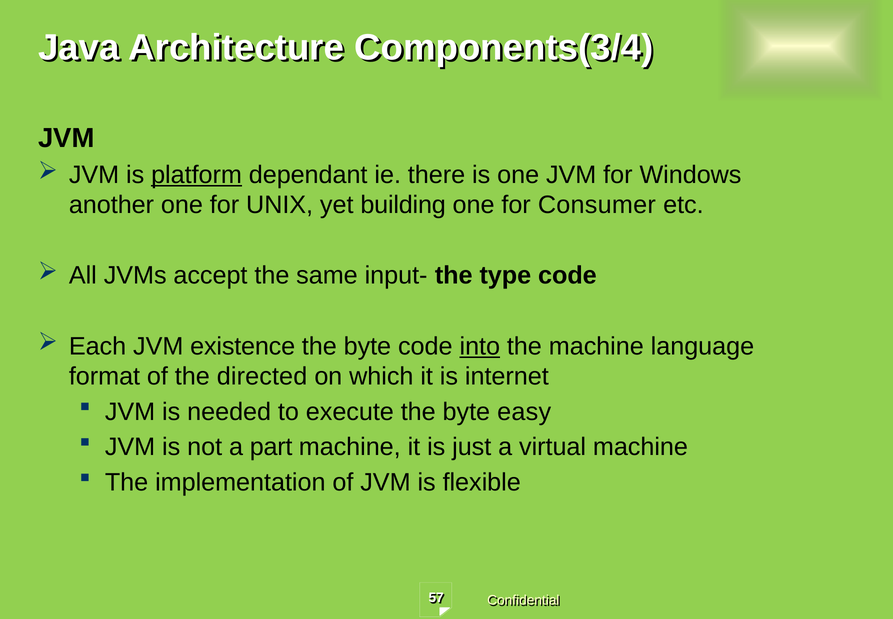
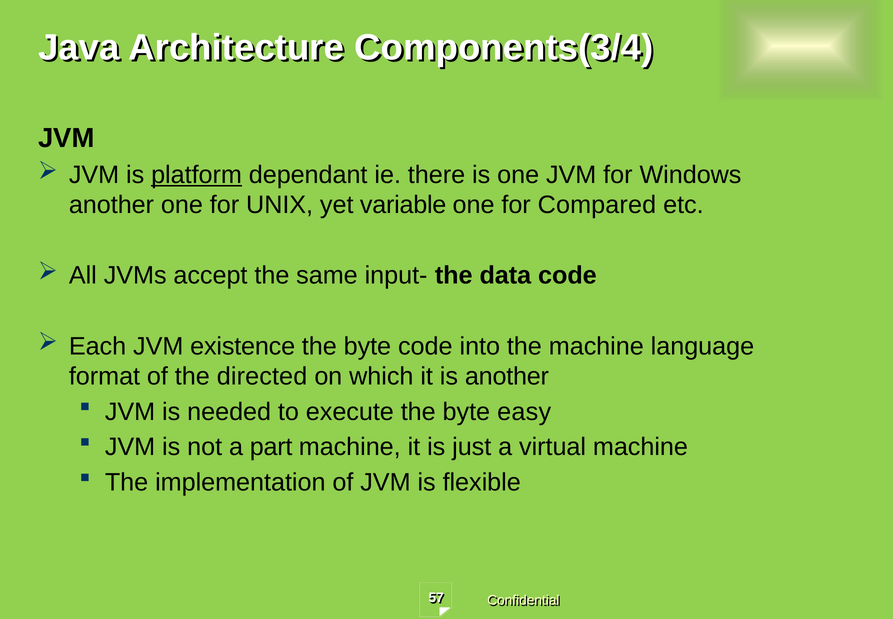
building: building -> variable (403, 205)
Consumer: Consumer -> Compared (597, 205)
type: type -> data (505, 275)
into underline: present -> none (480, 346)
is internet: internet -> another (507, 376)
